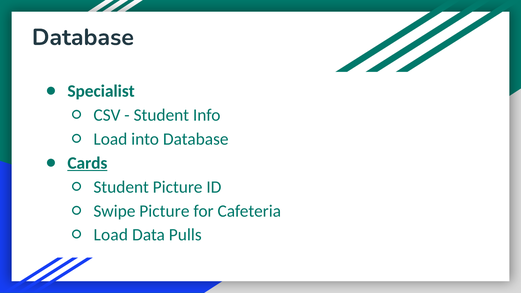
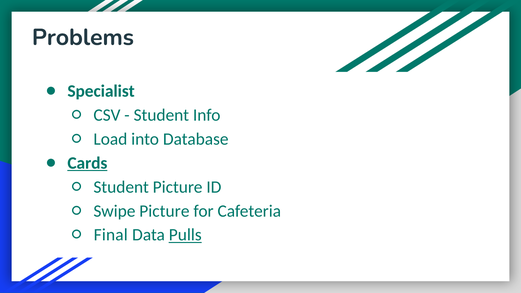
Database: Database -> Problems (83, 37)
Load: Load -> Final (111, 235)
Pulls underline: none -> present (185, 235)
